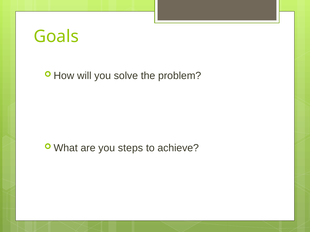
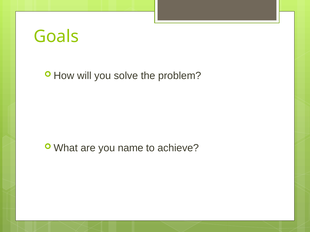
steps: steps -> name (131, 148)
